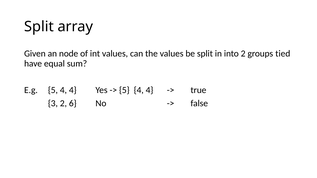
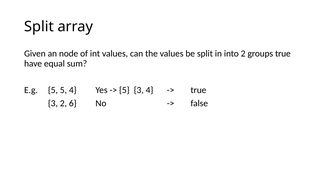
groups tied: tied -> true (283, 54)
E.g 5 4: 4 -> 5 (63, 90)
4: 4 -> 3 (139, 90)
